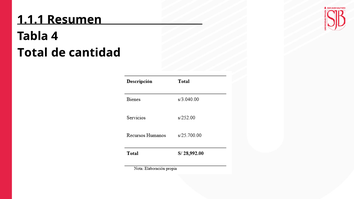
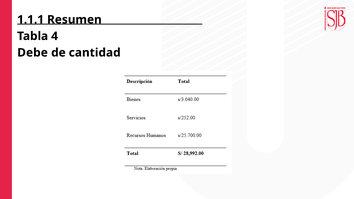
Total: Total -> Debe (33, 53)
